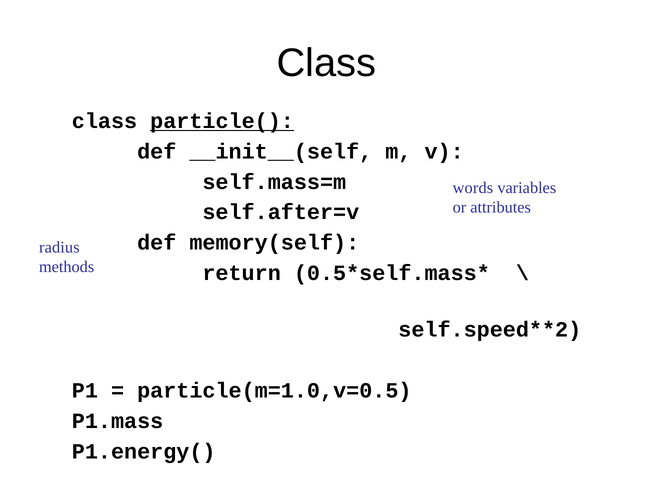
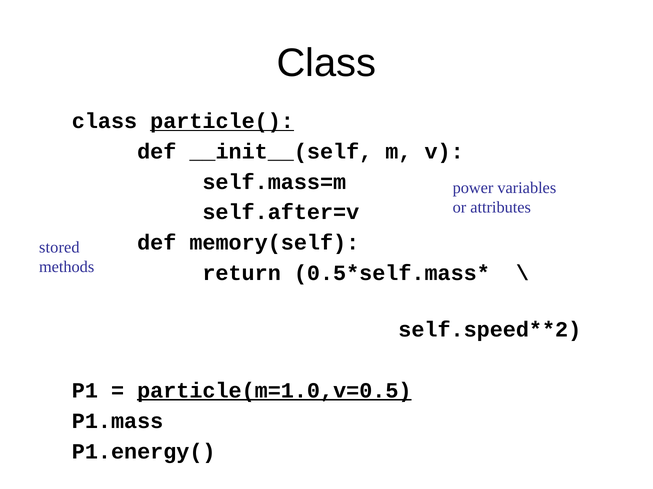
words: words -> power (473, 188)
radius: radius -> stored (59, 248)
particle(m=1.0,v=0.5 underline: none -> present (274, 391)
